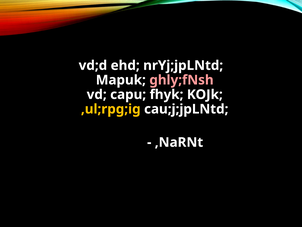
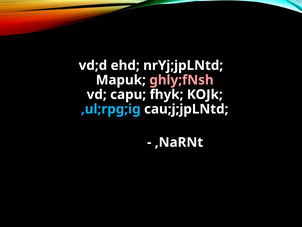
,ul;rpg;ig colour: yellow -> light blue (111, 109)
